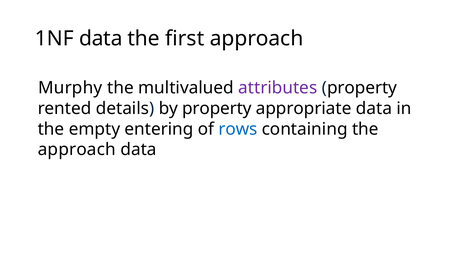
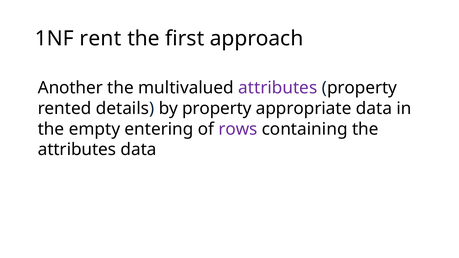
1NF data: data -> rent (101, 39)
Murphy: Murphy -> Another (70, 88)
rows colour: blue -> purple (238, 129)
approach: approach -> attributes (77, 150)
